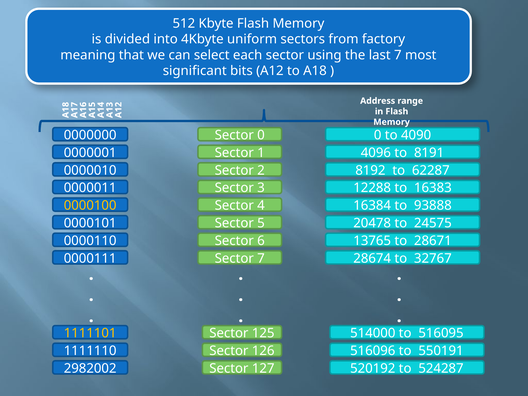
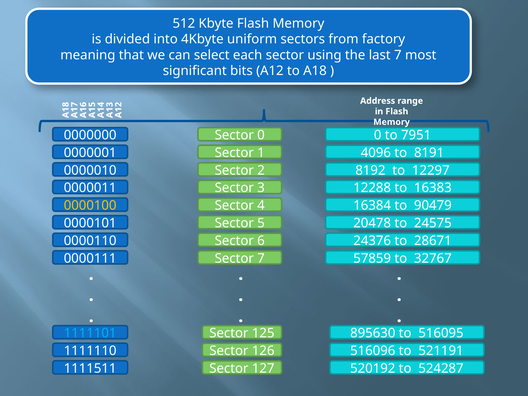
4090: 4090 -> 7951 (416, 135)
62287: 62287 -> 12297 (431, 170)
93888: 93888 -> 90479 (433, 206)
13765: 13765 -> 24376 (372, 241)
28674: 28674 -> 57859 (372, 258)
1111101 colour: yellow -> light blue (90, 333)
514000: 514000 -> 895630 (373, 333)
550191: 550191 -> 521191 (441, 351)
2982002: 2982002 -> 1111511 (90, 368)
